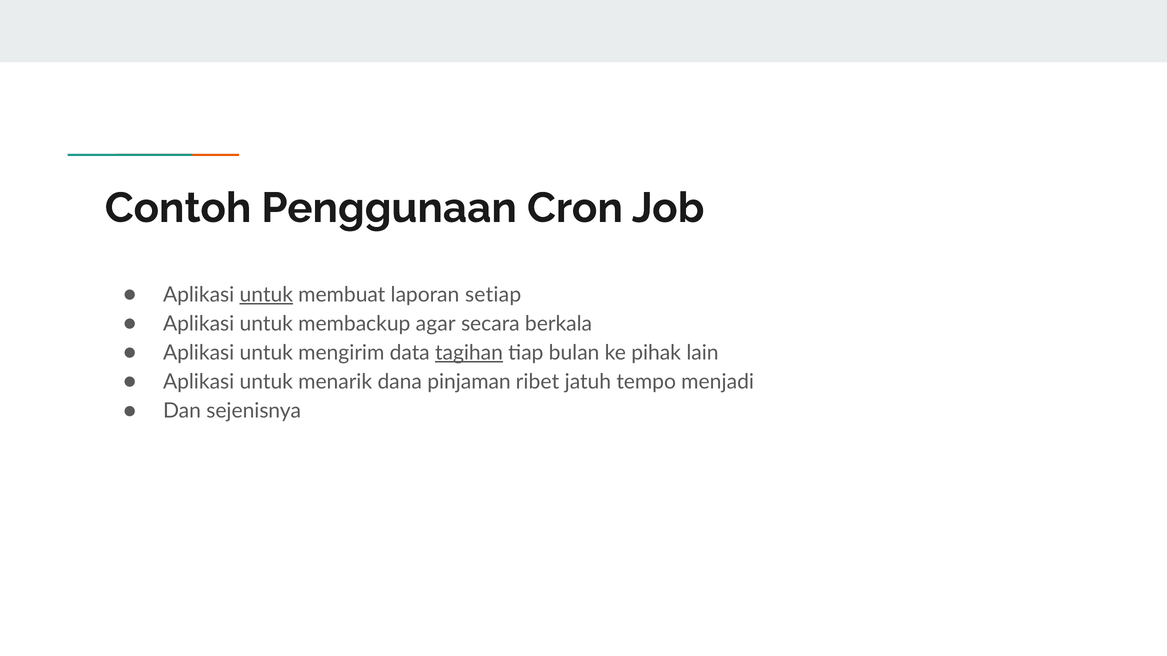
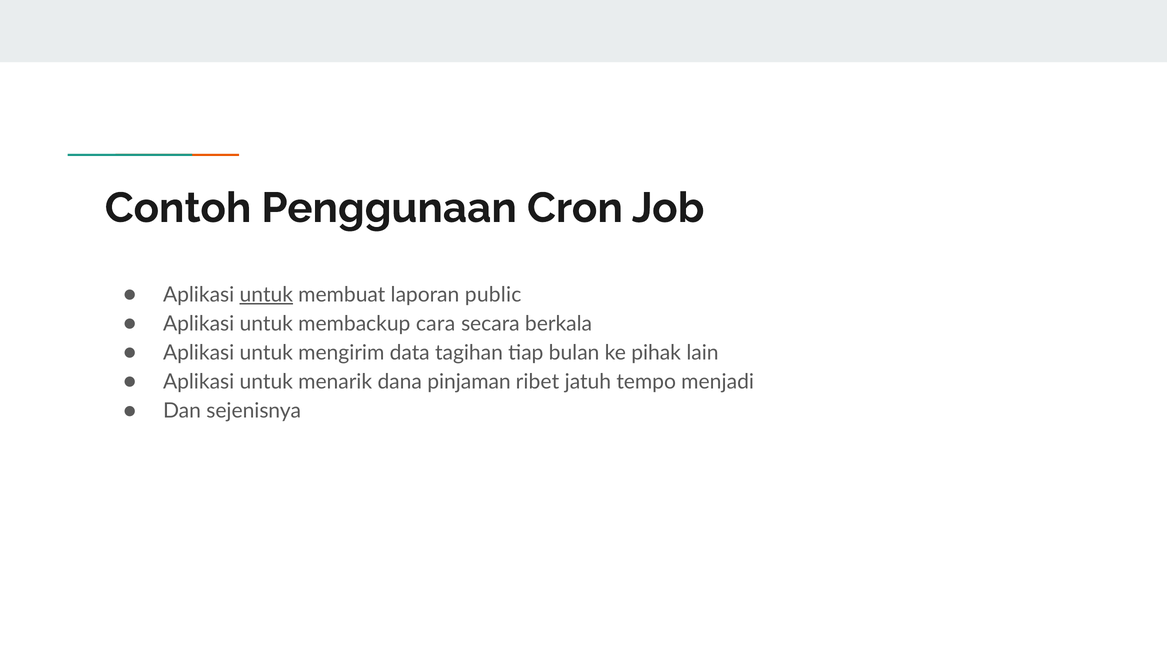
setiap: setiap -> public (493, 295)
agar: agar -> cara (436, 324)
tagihan underline: present -> none (469, 353)
